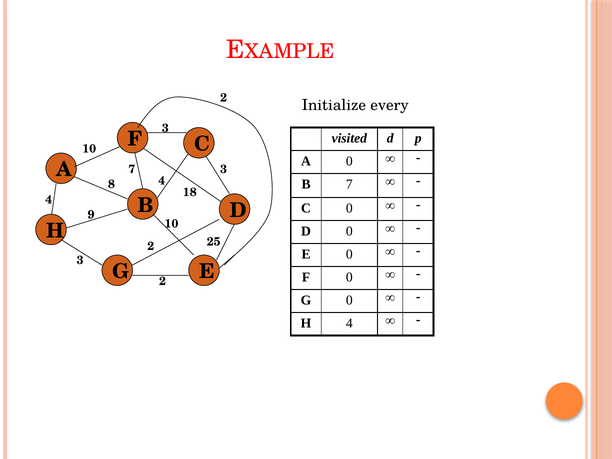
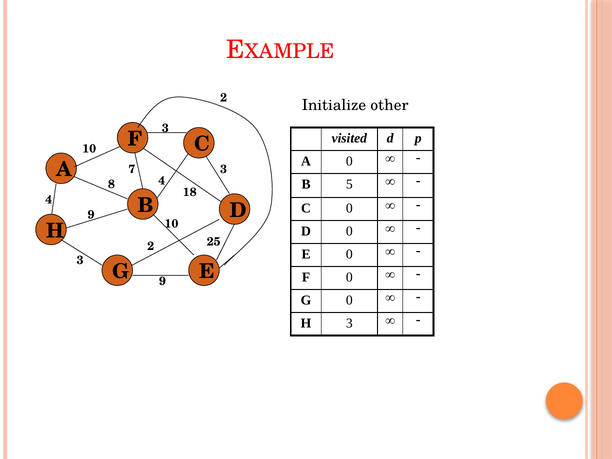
every: every -> other (389, 105)
B 7: 7 -> 5 (349, 184)
G 2: 2 -> 9 (162, 281)
H 4: 4 -> 3 (349, 323)
